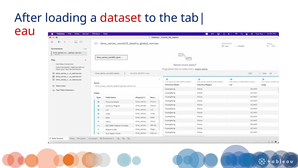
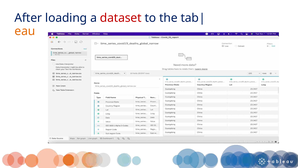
eau colour: red -> orange (25, 31)
